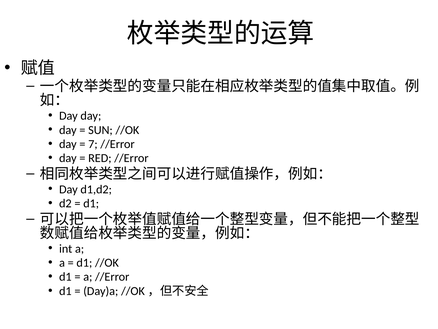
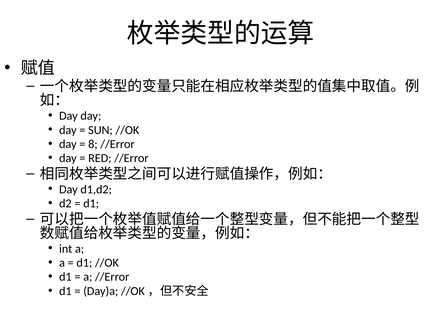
7: 7 -> 8 (93, 144)
